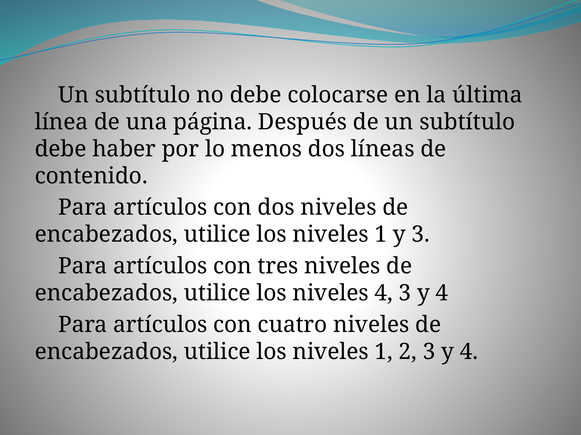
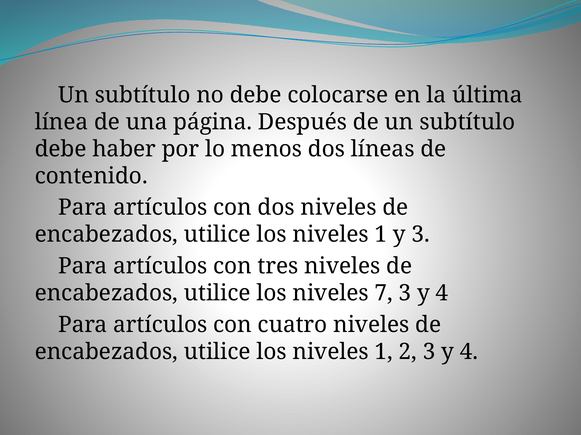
niveles 4: 4 -> 7 (384, 294)
